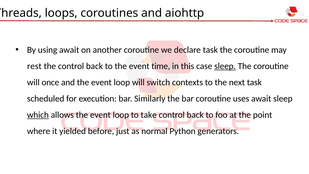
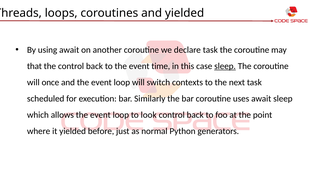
and aiohttp: aiohttp -> yielded (185, 13)
rest: rest -> that (34, 66)
which underline: present -> none (38, 115)
take: take -> look (149, 115)
